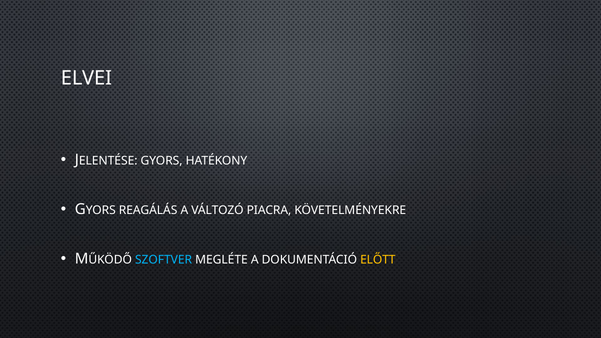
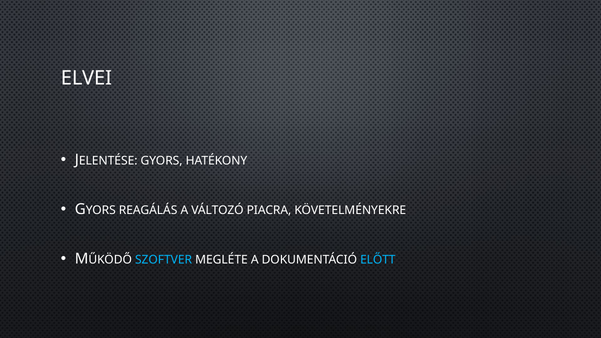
ELŐTT colour: yellow -> light blue (378, 260)
